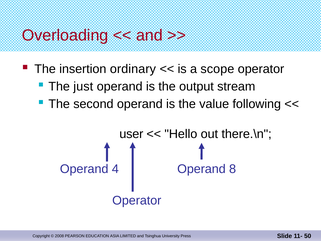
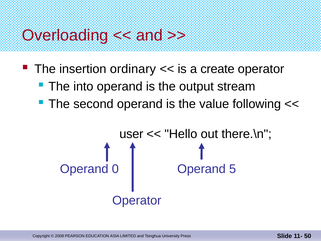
scope: scope -> create (217, 69)
just: just -> into (83, 86)
4: 4 -> 0 (115, 169)
8: 8 -> 5 (233, 169)
